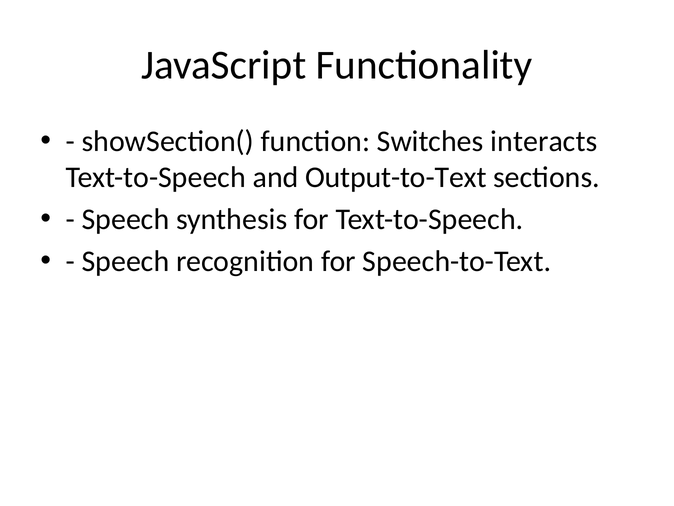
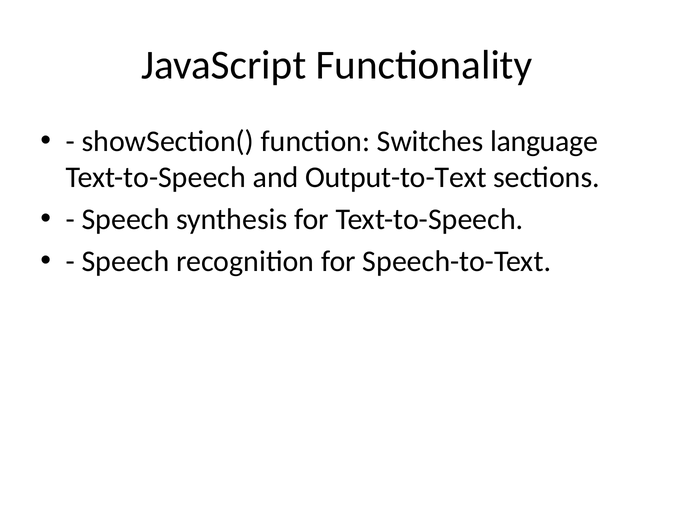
interacts: interacts -> language (544, 141)
